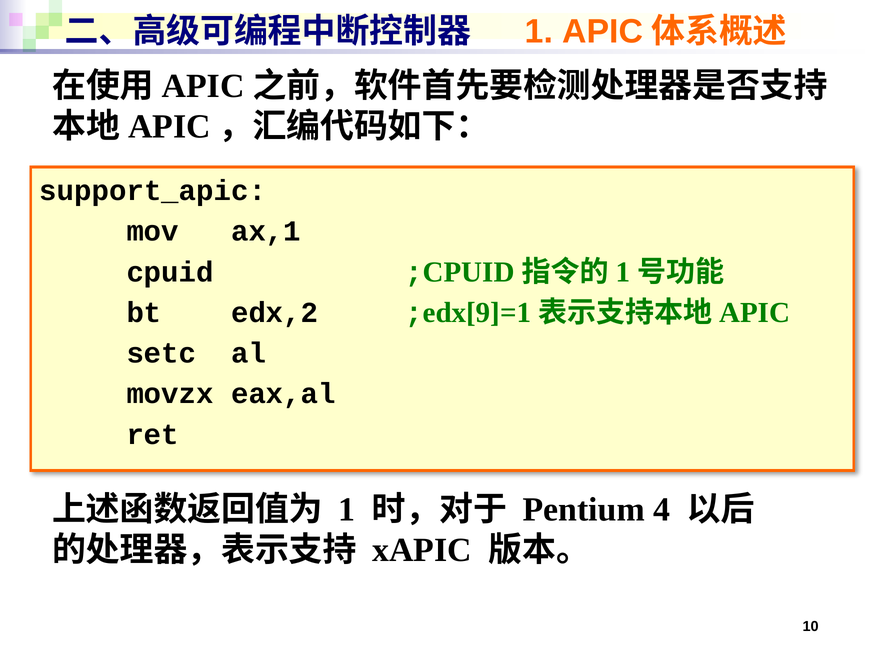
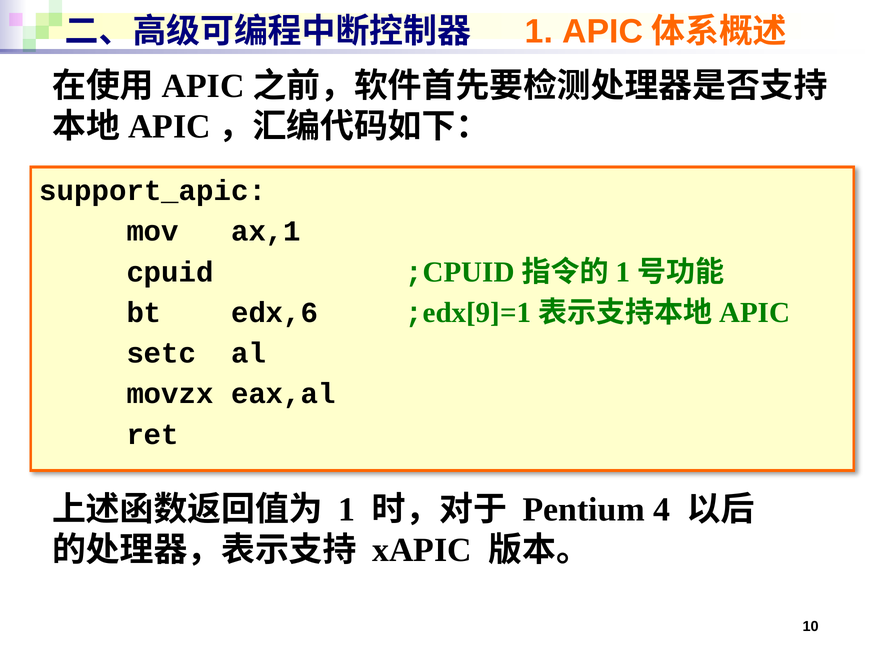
edx,2: edx,2 -> edx,6 (275, 313)
